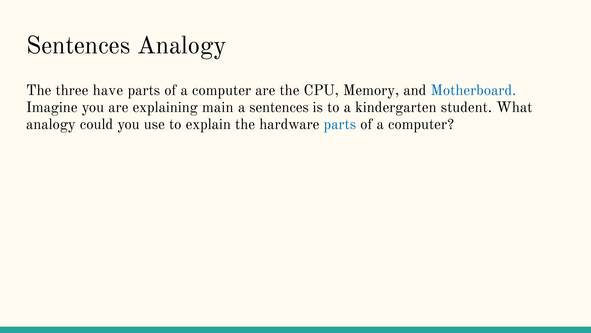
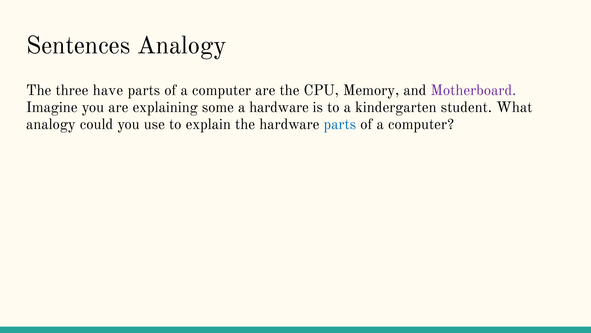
Motherboard colour: blue -> purple (473, 90)
main: main -> some (218, 107)
a sentences: sentences -> hardware (279, 107)
